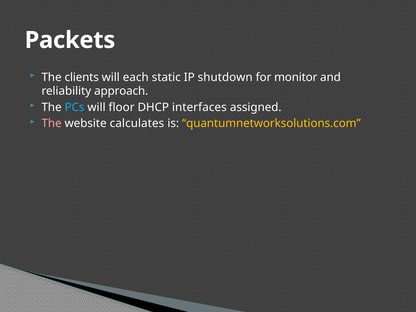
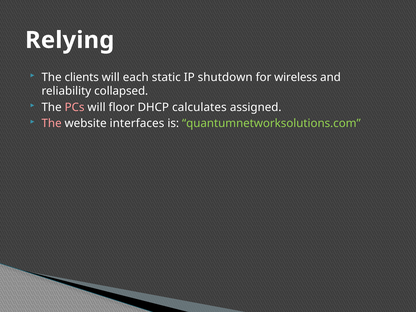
Packets: Packets -> Relying (70, 40)
monitor: monitor -> wireless (296, 77)
approach: approach -> collapsed (121, 91)
PCs colour: light blue -> pink (75, 107)
interfaces: interfaces -> calculates (199, 107)
calculates: calculates -> interfaces (137, 123)
quantumnetworksolutions.com colour: yellow -> light green (271, 123)
